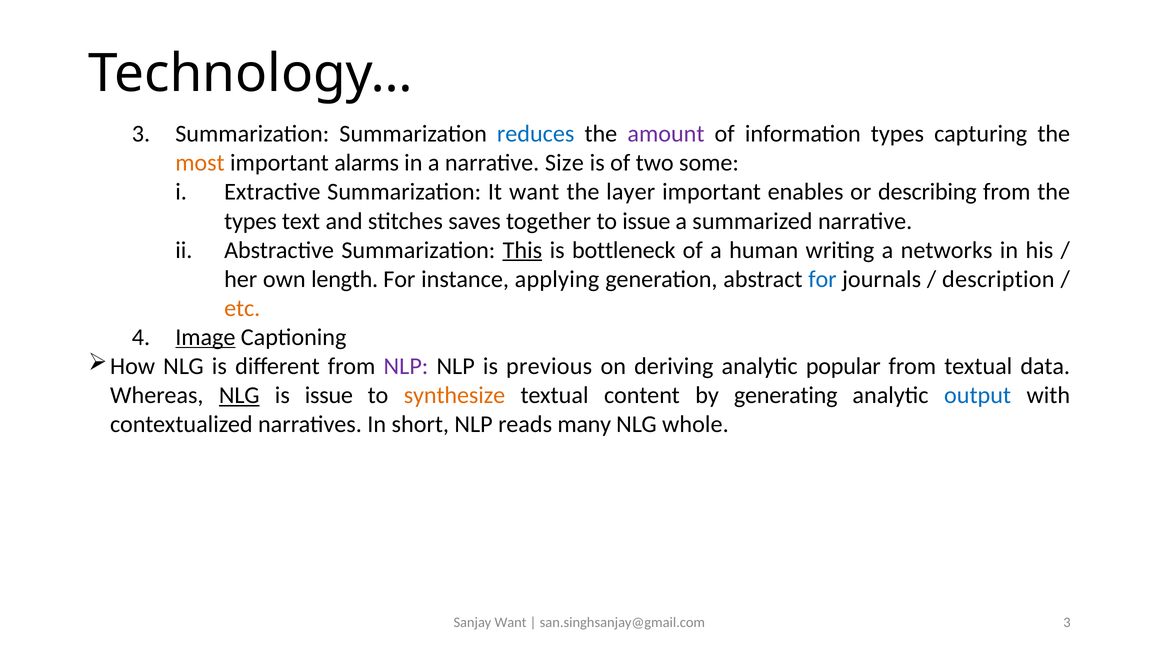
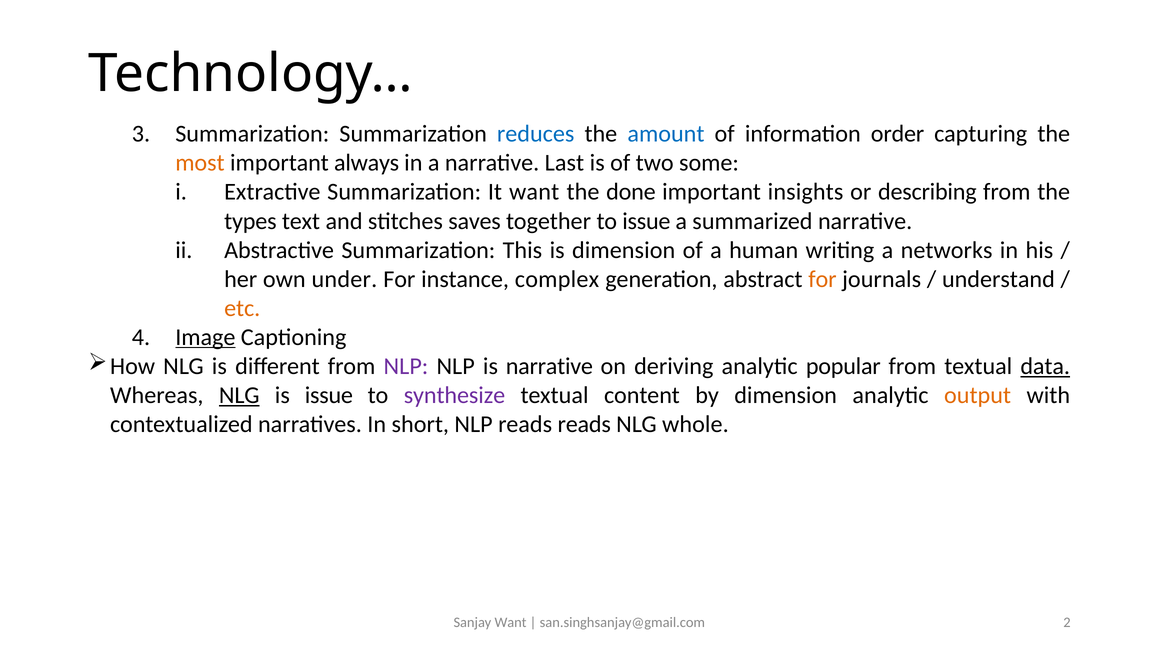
amount colour: purple -> blue (666, 134)
information types: types -> order (898, 134)
alarms: alarms -> always (367, 163)
Size: Size -> Last (564, 163)
layer: layer -> done (631, 192)
enables: enables -> insights (806, 192)
This underline: present -> none (522, 250)
is bottleneck: bottleneck -> dimension (624, 250)
length: length -> under (344, 279)
applying: applying -> complex (557, 279)
for colour: blue -> orange (822, 279)
description: description -> understand (998, 279)
is previous: previous -> narrative (549, 366)
data underline: none -> present (1045, 366)
synthesize colour: orange -> purple (455, 395)
by generating: generating -> dimension (786, 395)
output colour: blue -> orange (978, 395)
reads many: many -> reads (584, 424)
san.singhsanjay@gmail.com 3: 3 -> 2 (1067, 622)
